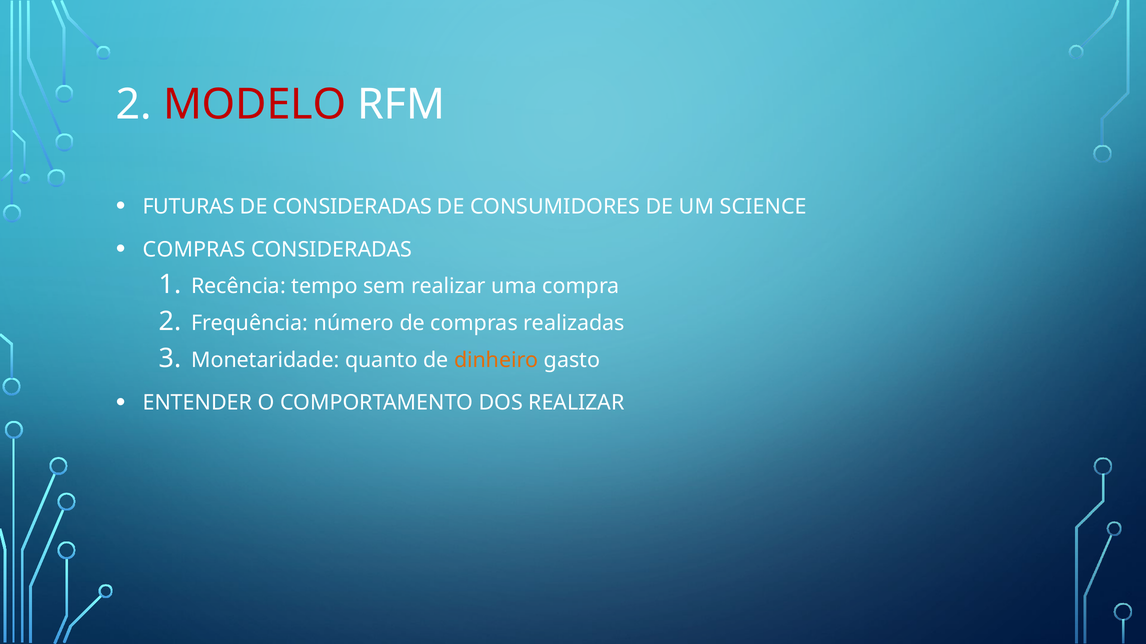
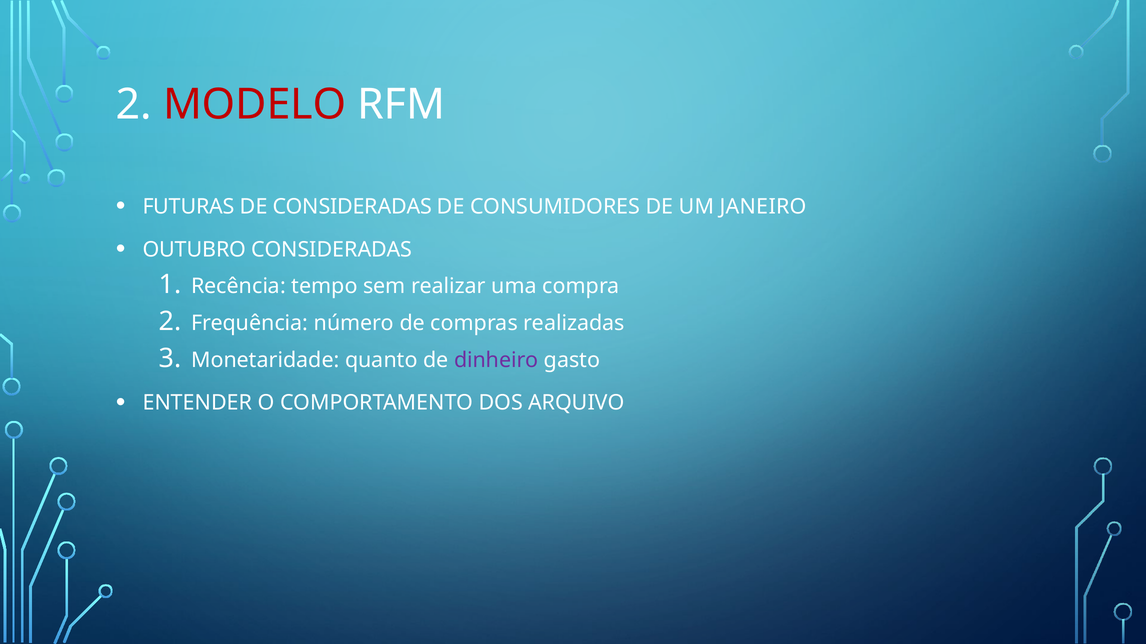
SCIENCE: SCIENCE -> JANEIRO (763, 207)
COMPRAS: COMPRAS -> OUTUBRO (194, 250)
dinheiro colour: orange -> purple (496, 360)
DOS REALIZAR: REALIZAR -> ARQUIVO (576, 403)
